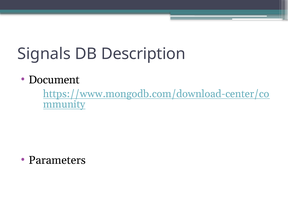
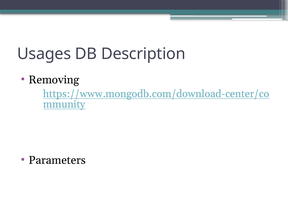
Signals: Signals -> Usages (44, 54)
Document: Document -> Removing (54, 80)
